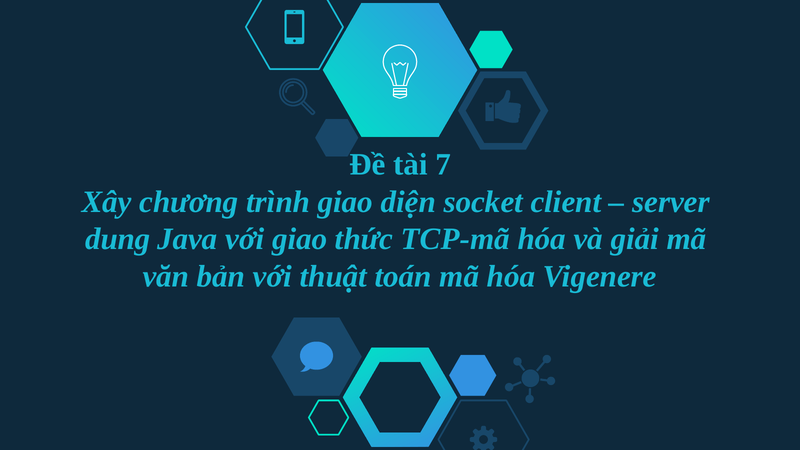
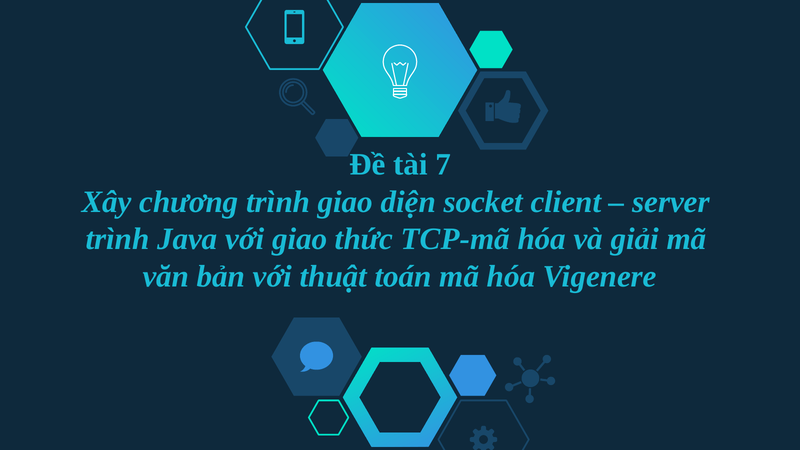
dung: dung -> trình (118, 239)
